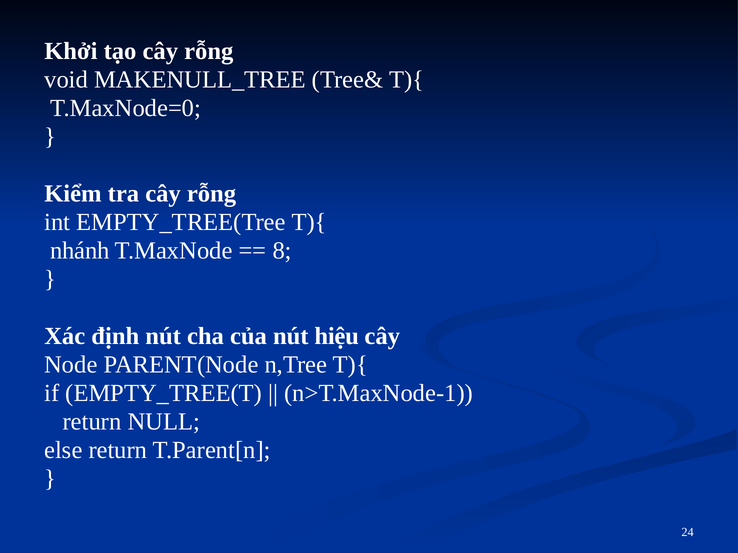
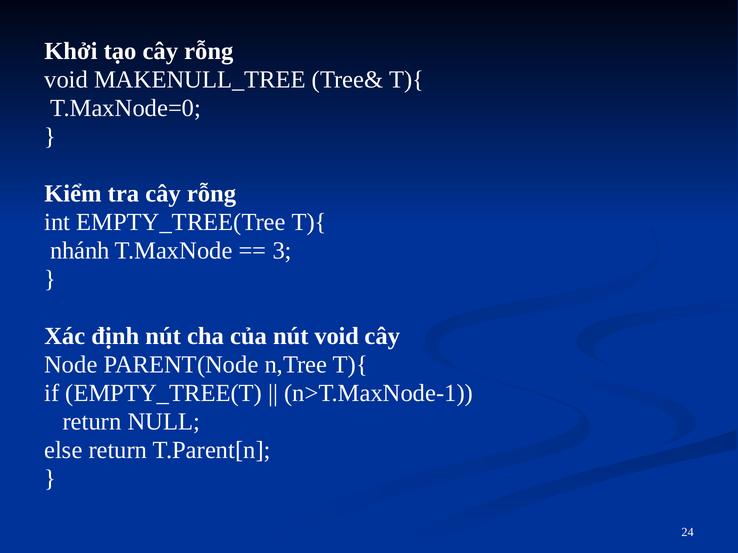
8: 8 -> 3 (282, 251)
nút hiệu: hiệu -> void (337, 337)
